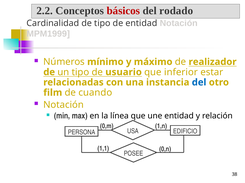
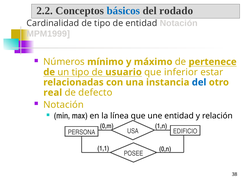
básicos colour: red -> blue (123, 11)
realizador: realizador -> pertenece (213, 62)
film: film -> real (53, 93)
cuando: cuando -> defecto (95, 93)
